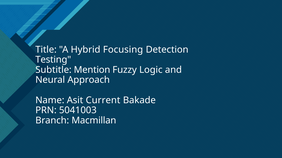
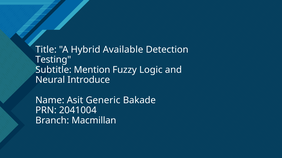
Focusing: Focusing -> Available (123, 50)
Approach: Approach -> Introduce (89, 80)
Current: Current -> Generic (103, 101)
5041003: 5041003 -> 2041004 (78, 111)
